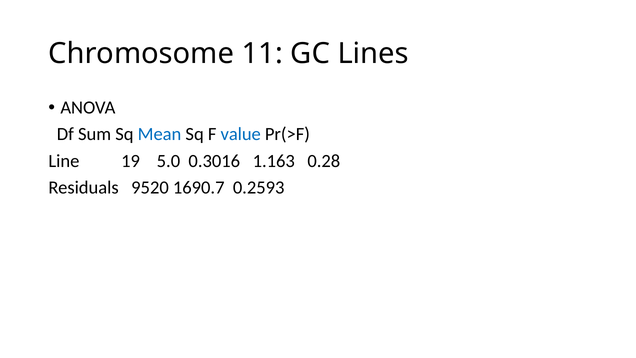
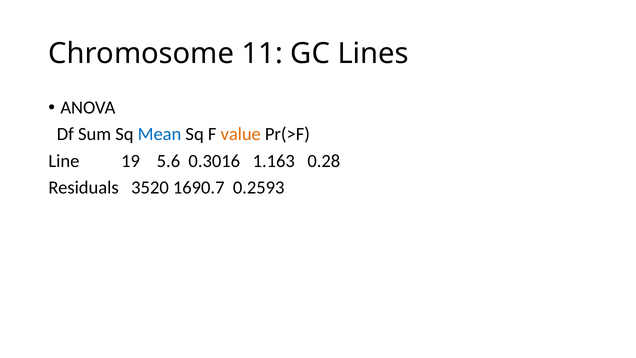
value colour: blue -> orange (241, 134)
5.0: 5.0 -> 5.6 (168, 161)
9520: 9520 -> 3520 (150, 188)
